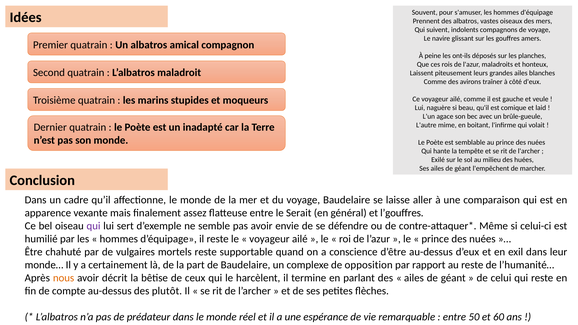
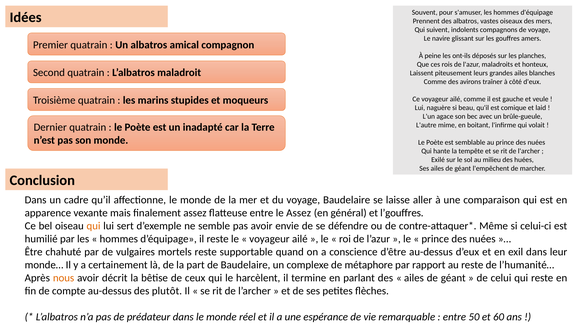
le Serait: Serait -> Assez (299, 213)
qui colour: purple -> orange (94, 226)
opposition: opposition -> métaphore (369, 265)
